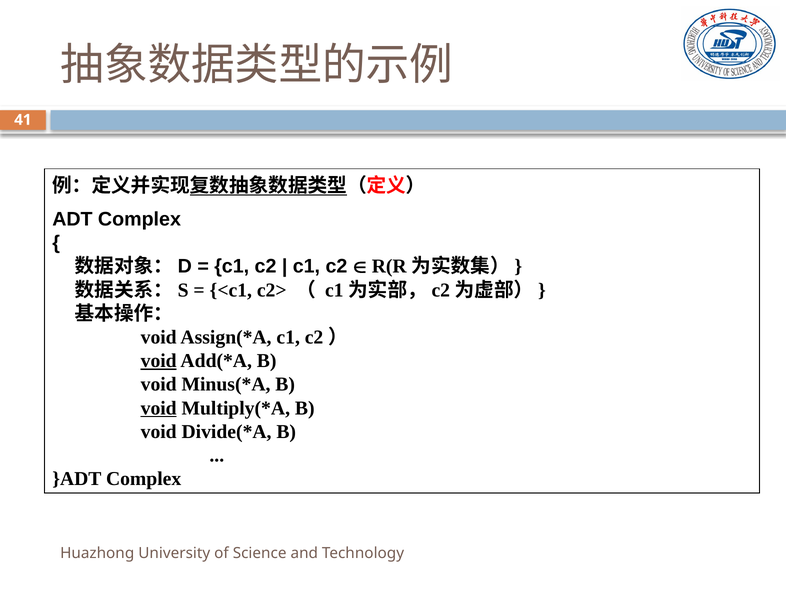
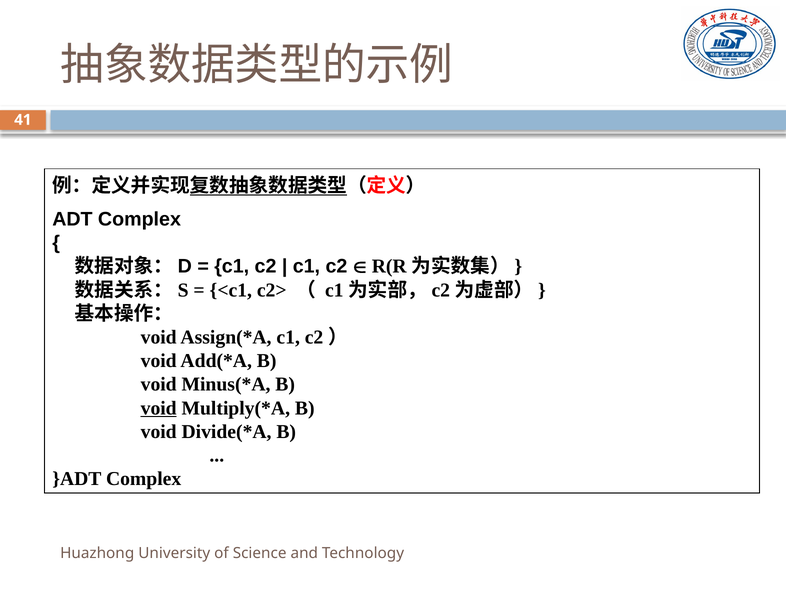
void underline: present -> none (159, 361)
